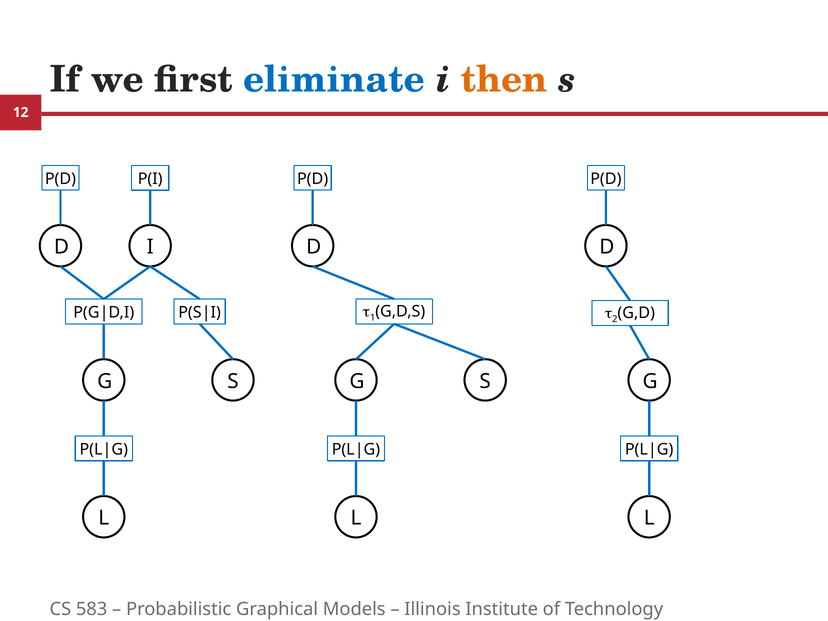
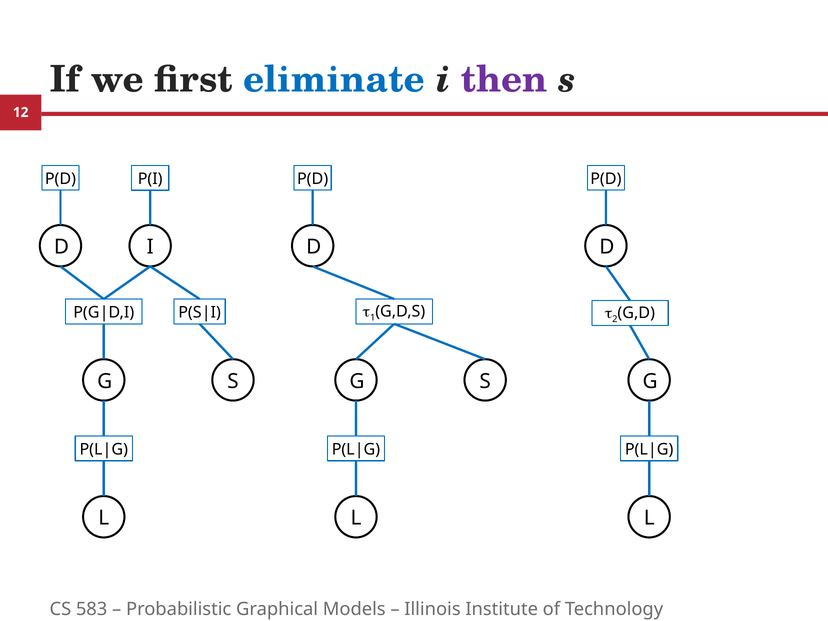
then colour: orange -> purple (504, 80)
